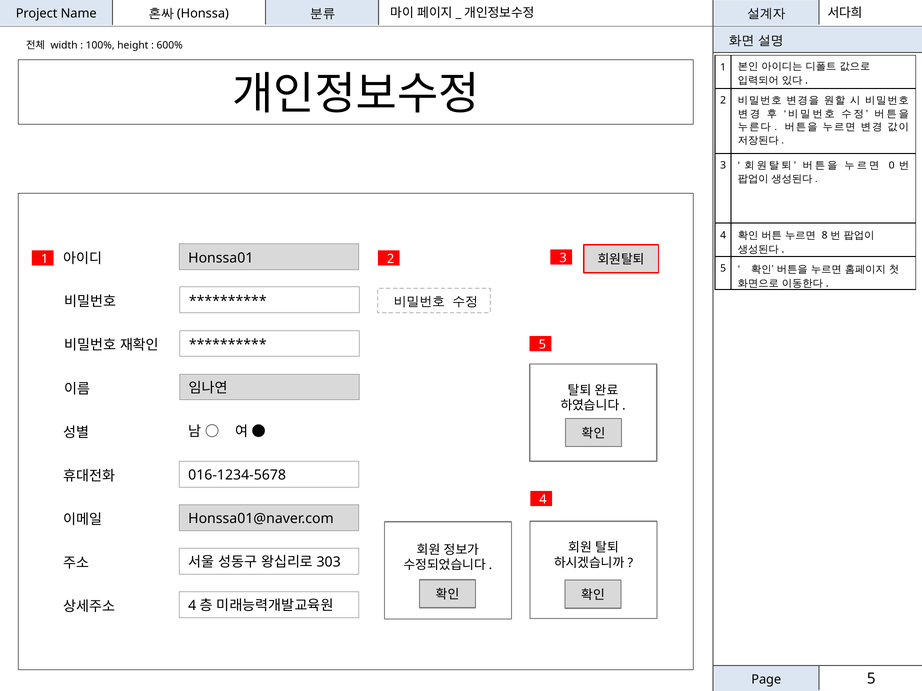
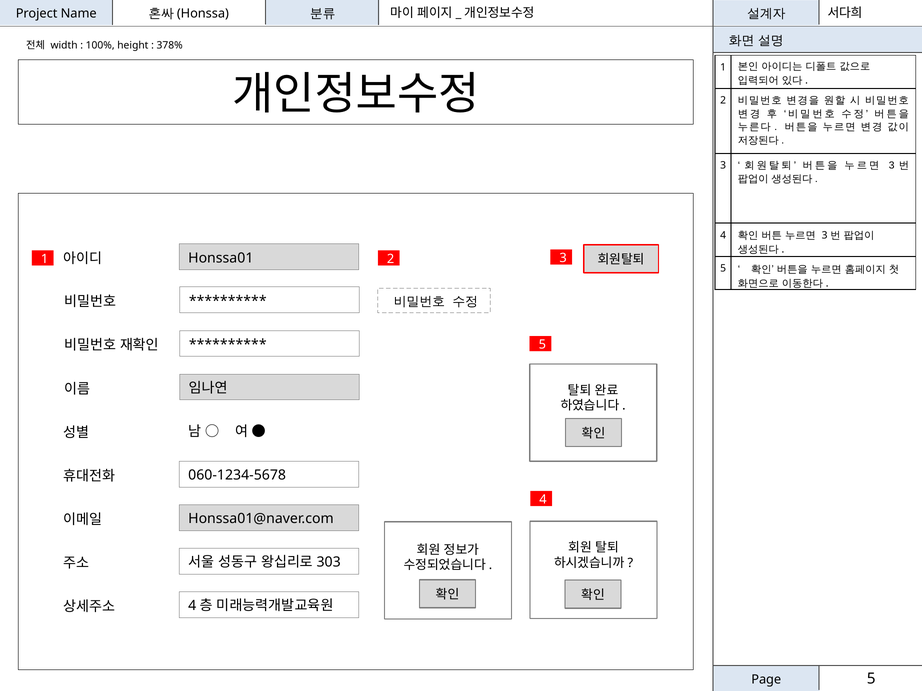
600%: 600% -> 378% (170, 45)
0: 0 -> 3 (892, 166)
8: 8 -> 3 (825, 235)
016-1234-5678: 016-1234-5678 -> 060-1234-5678 (237, 475)
